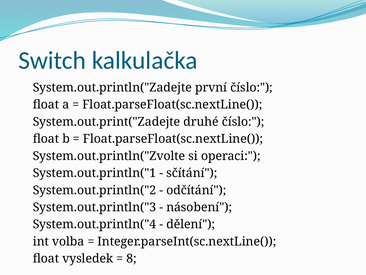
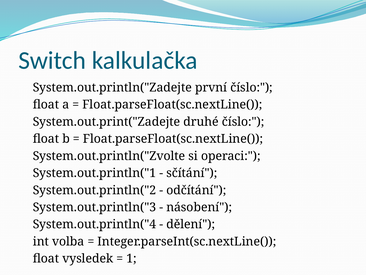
8: 8 -> 1 (132, 258)
